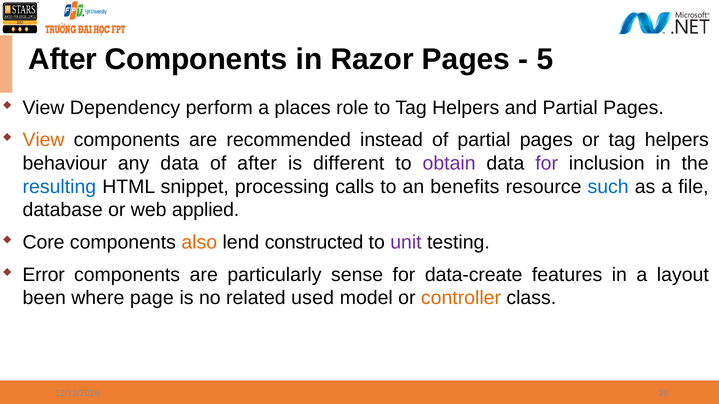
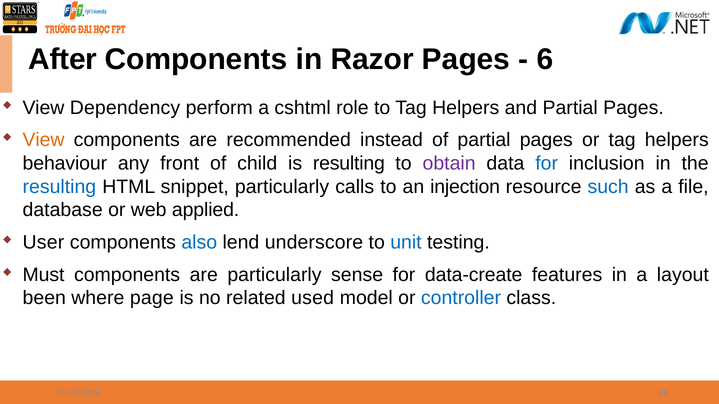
5: 5 -> 6 (545, 59)
places: places -> cshtml (303, 108)
any data: data -> front (180, 164)
of after: after -> child (257, 164)
is different: different -> resulting (349, 164)
for colour: purple -> blue (547, 164)
snippet processing: processing -> particularly (282, 187)
benefits: benefits -> injection (465, 187)
Core: Core -> User (43, 243)
also colour: orange -> blue (199, 243)
constructed: constructed -> underscore (314, 243)
unit colour: purple -> blue (406, 243)
Error: Error -> Must (44, 275)
controller colour: orange -> blue (461, 298)
